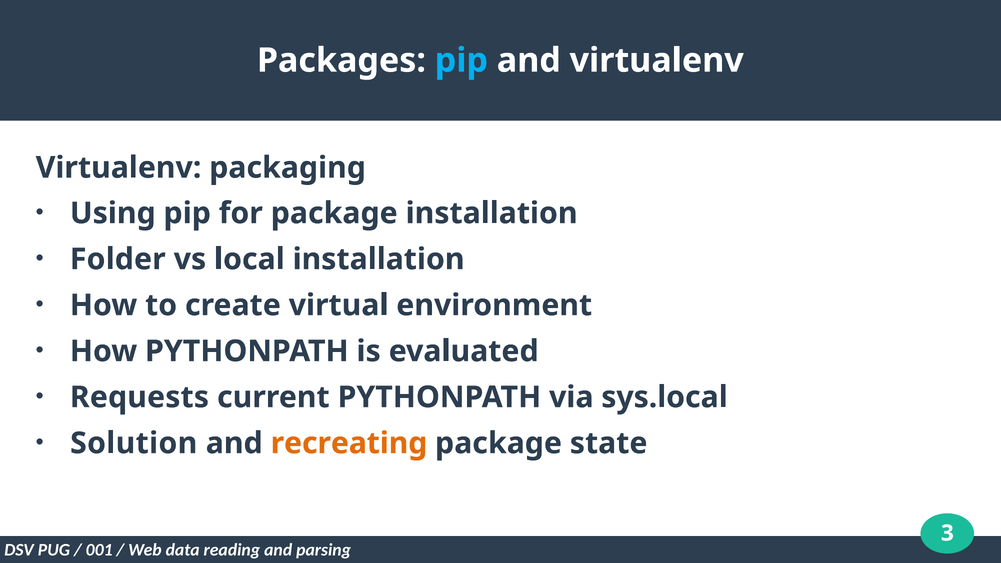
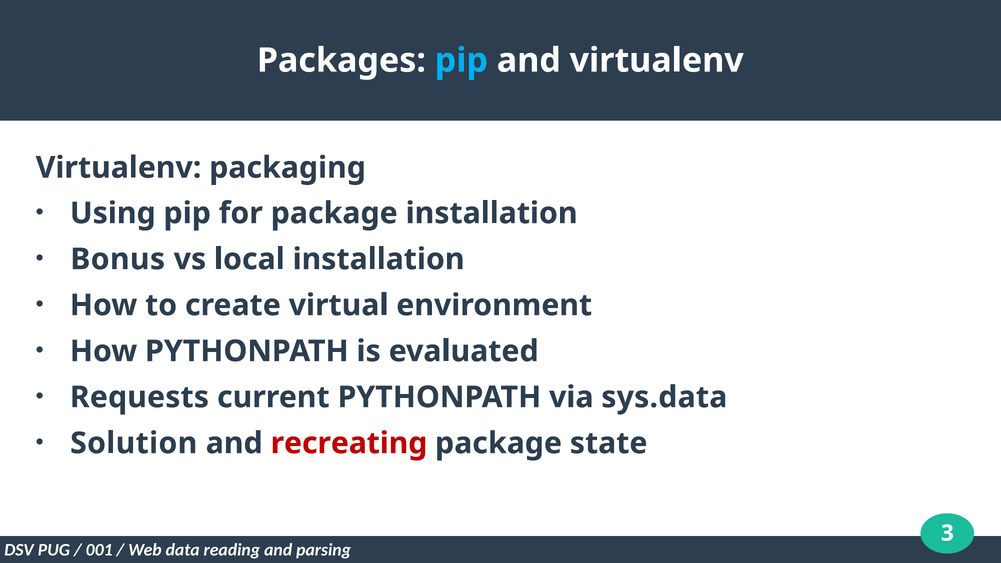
Folder: Folder -> Bonus (118, 259)
sys.local: sys.local -> sys.data (664, 397)
recreating colour: orange -> red (349, 443)
